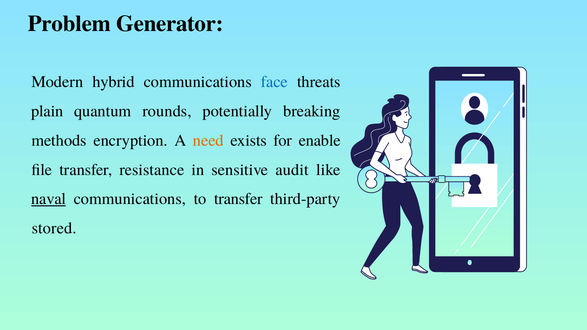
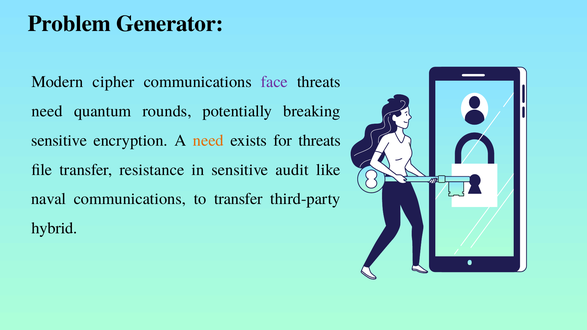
hybrid: hybrid -> cipher (113, 82)
face colour: blue -> purple (274, 82)
plain: plain -> need (47, 111)
methods: methods -> sensitive (59, 140)
for enable: enable -> threats (320, 140)
naval underline: present -> none (49, 199)
stored: stored -> hybrid (54, 228)
